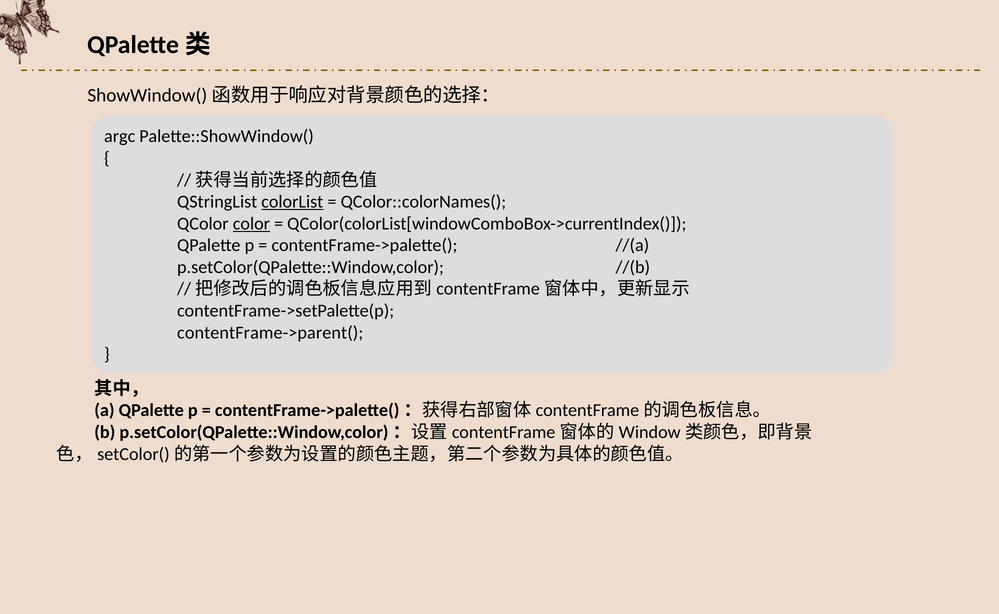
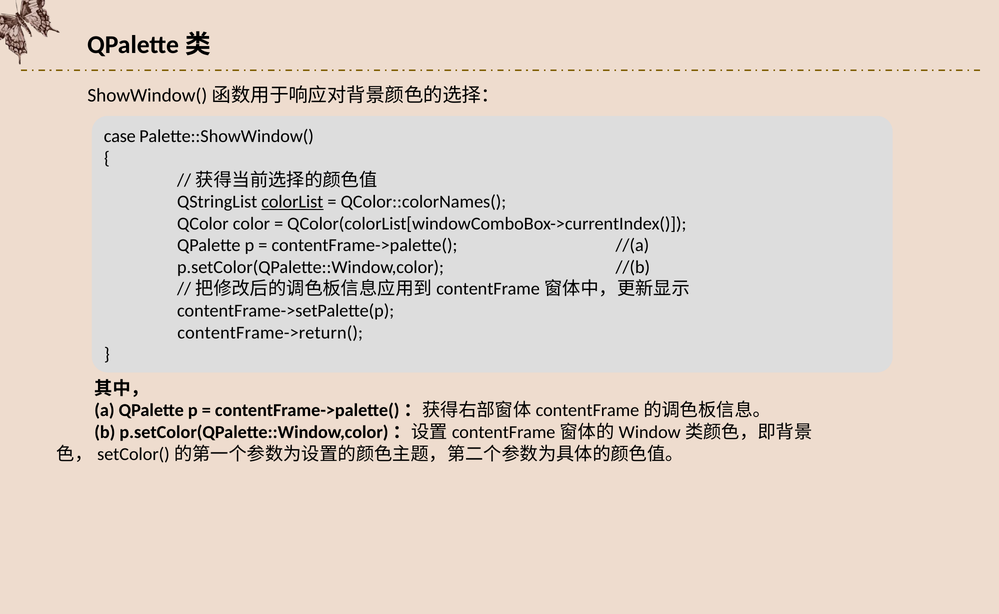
argc: argc -> case (120, 137)
color underline: present -> none (251, 224)
contentFrame->parent(: contentFrame->parent( -> contentFrame->return( (270, 333)
